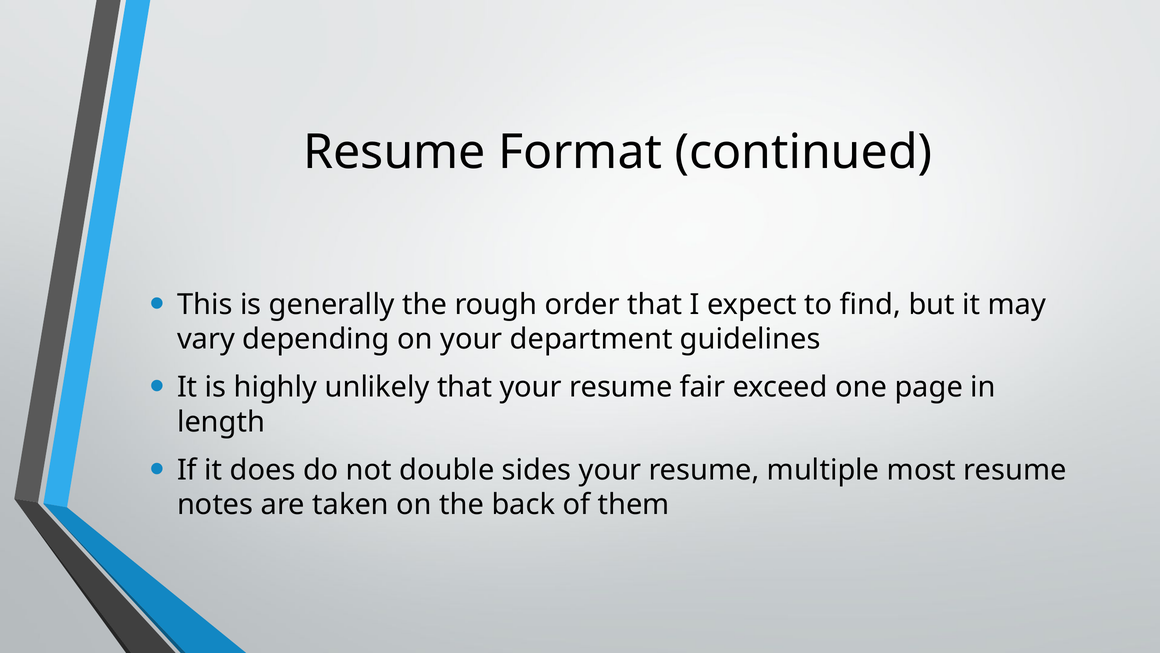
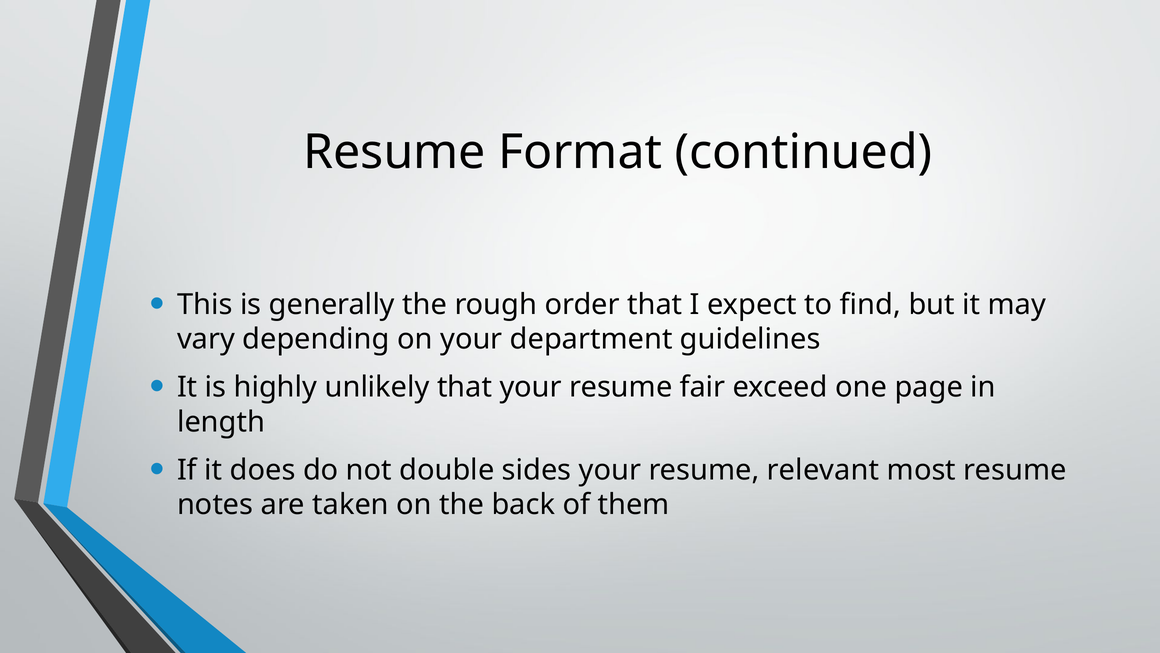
multiple: multiple -> relevant (823, 470)
